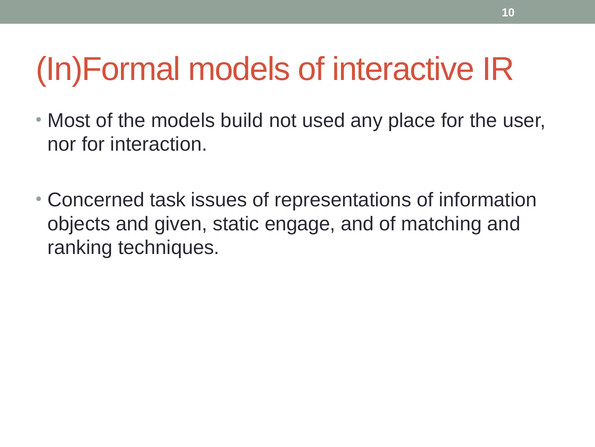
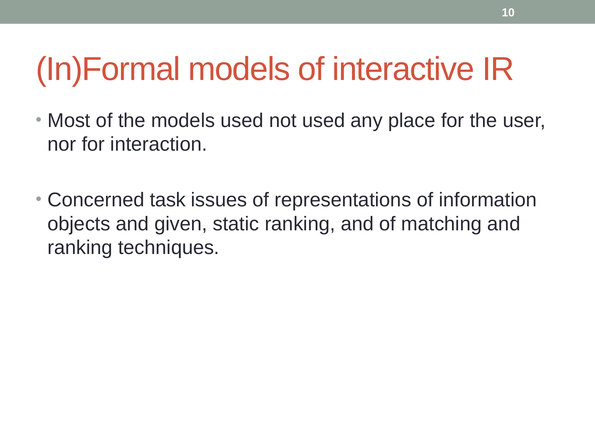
models build: build -> used (242, 120)
static engage: engage -> ranking (300, 224)
